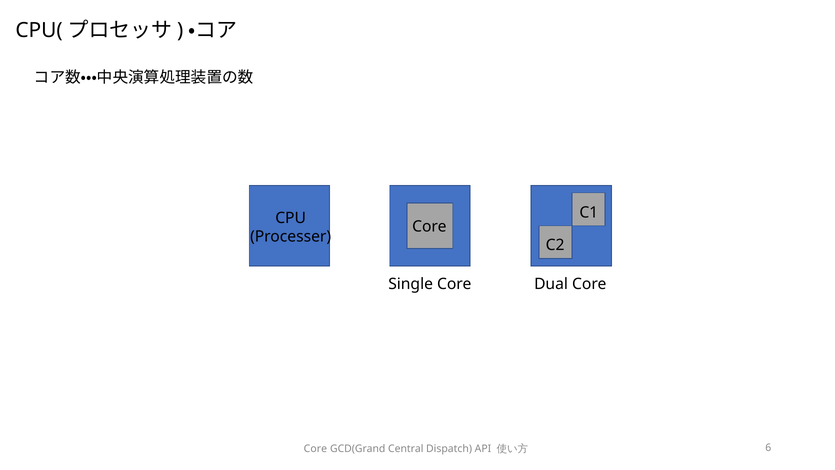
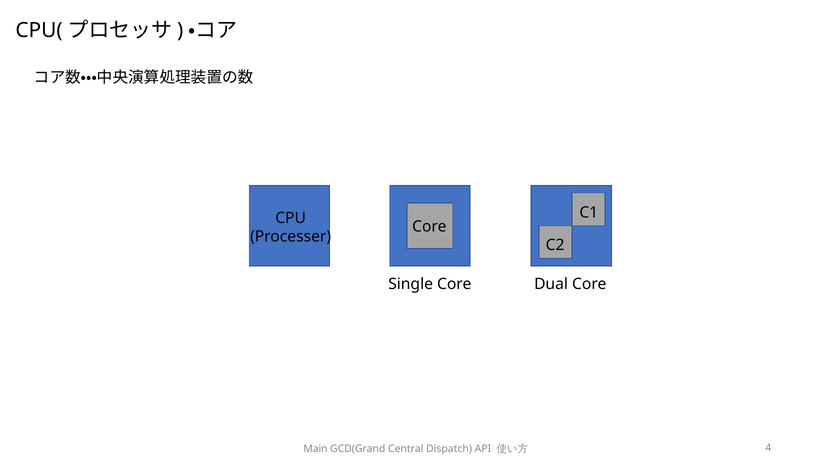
Core: Core -> Main (315, 449)
6: 6 -> 4 (768, 448)
